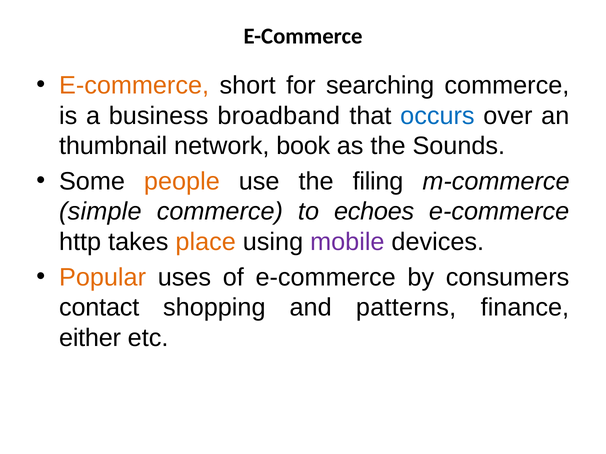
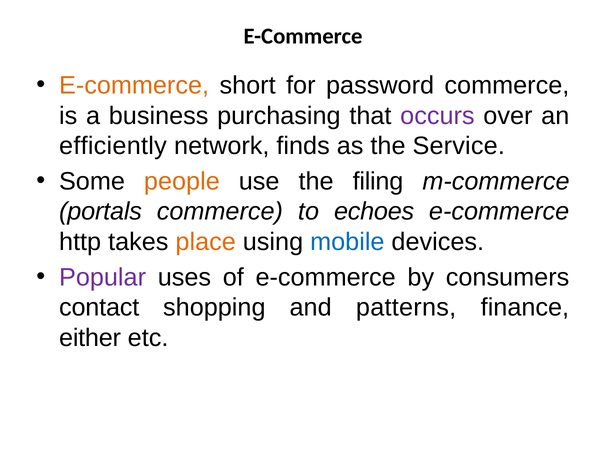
searching: searching -> password (380, 86)
broadband: broadband -> purchasing (279, 116)
occurs colour: blue -> purple (437, 116)
thumbnail: thumbnail -> efficiently (113, 146)
book: book -> finds (303, 146)
Sounds: Sounds -> Service (459, 146)
simple: simple -> portals (101, 212)
mobile colour: purple -> blue (347, 242)
Popular colour: orange -> purple (103, 278)
